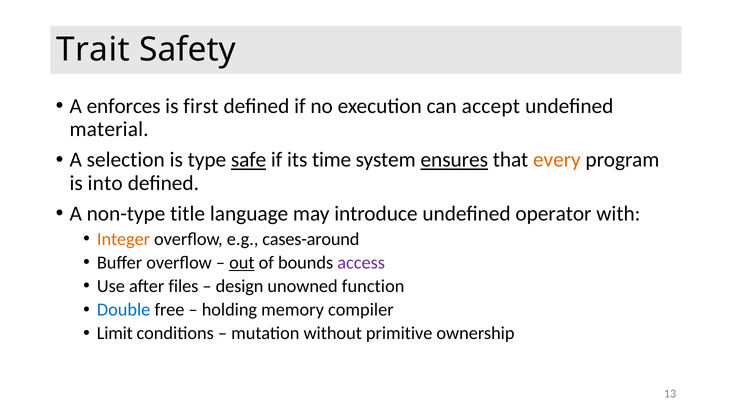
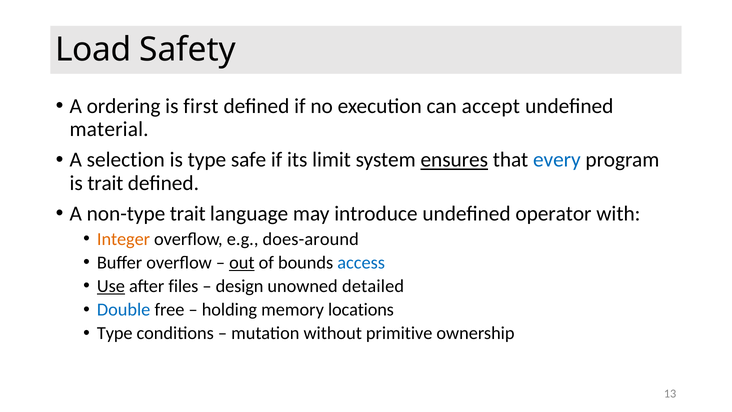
Trait: Trait -> Load (93, 50)
enforces: enforces -> ordering (124, 106)
safe underline: present -> none (249, 160)
time: time -> limit (332, 160)
every colour: orange -> blue (557, 160)
is into: into -> trait (105, 183)
non-type title: title -> trait (188, 214)
cases-around: cases-around -> does-around (311, 239)
access colour: purple -> blue (361, 262)
Use underline: none -> present (111, 286)
function: function -> detailed (373, 286)
compiler: compiler -> locations (361, 310)
Limit: Limit -> Type (115, 333)
